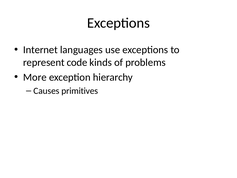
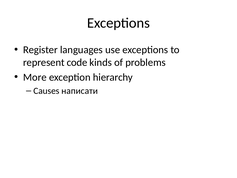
Internet: Internet -> Register (40, 50)
primitives: primitives -> написати (80, 91)
